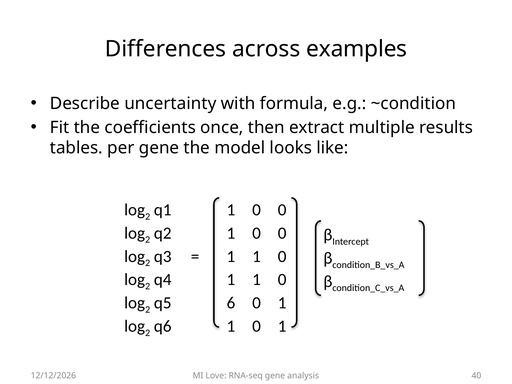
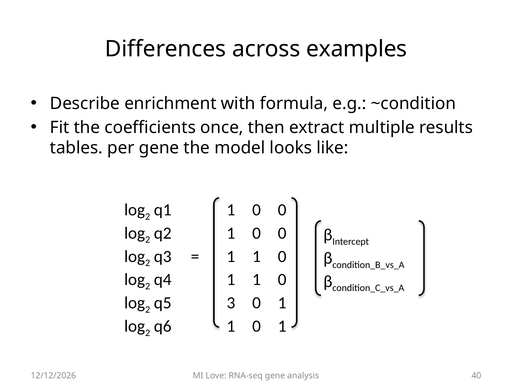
uncertainty: uncertainty -> enrichment (170, 104)
6: 6 -> 3 (231, 303)
